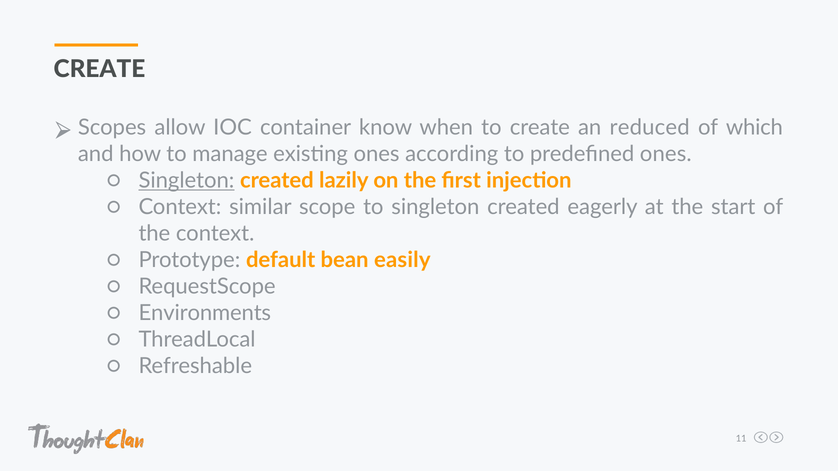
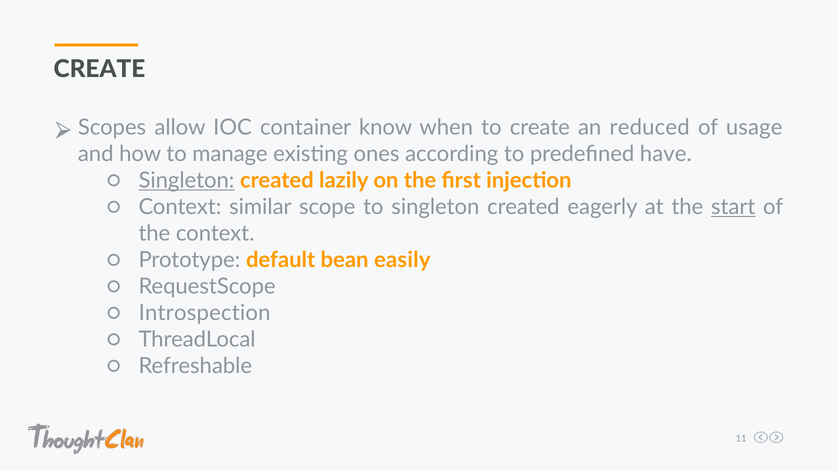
which: which -> usage (754, 128)
predefined ones: ones -> have (666, 154)
start underline: none -> present (733, 207)
Environments: Environments -> Introspection (205, 313)
